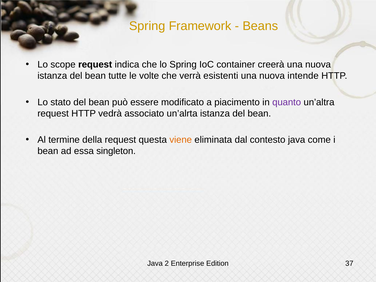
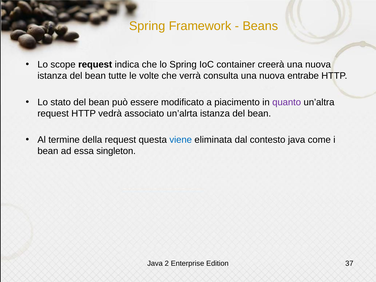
esistenti: esistenti -> consulta (221, 76)
intende: intende -> entrabe (303, 76)
viene colour: orange -> blue (181, 140)
